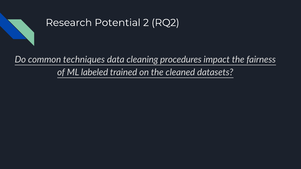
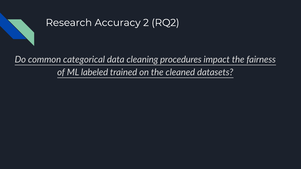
Potential: Potential -> Accuracy (118, 23)
techniques: techniques -> categorical (84, 60)
